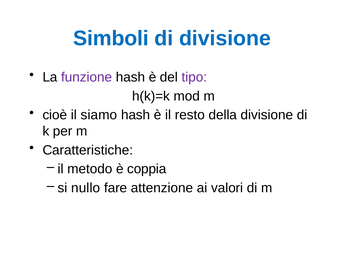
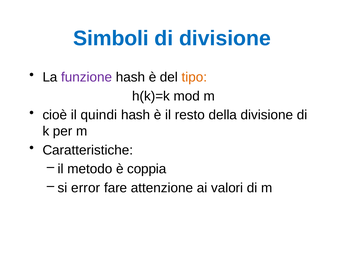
tipo colour: purple -> orange (194, 77)
siamo: siamo -> quindi (99, 115)
nullo: nullo -> error (86, 188)
